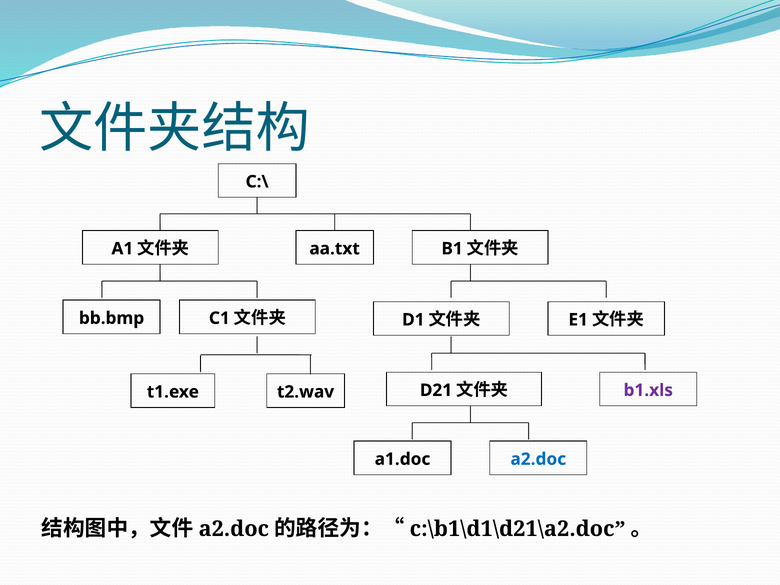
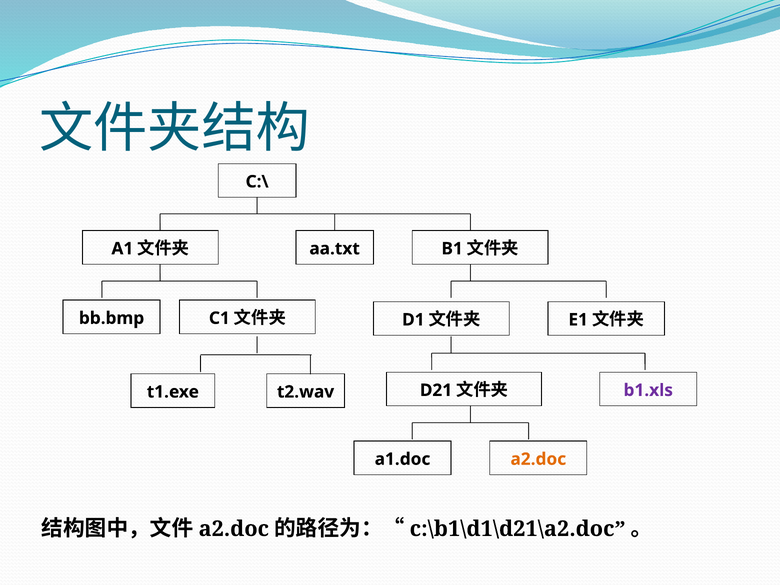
a2.doc colour: blue -> orange (538, 459)
